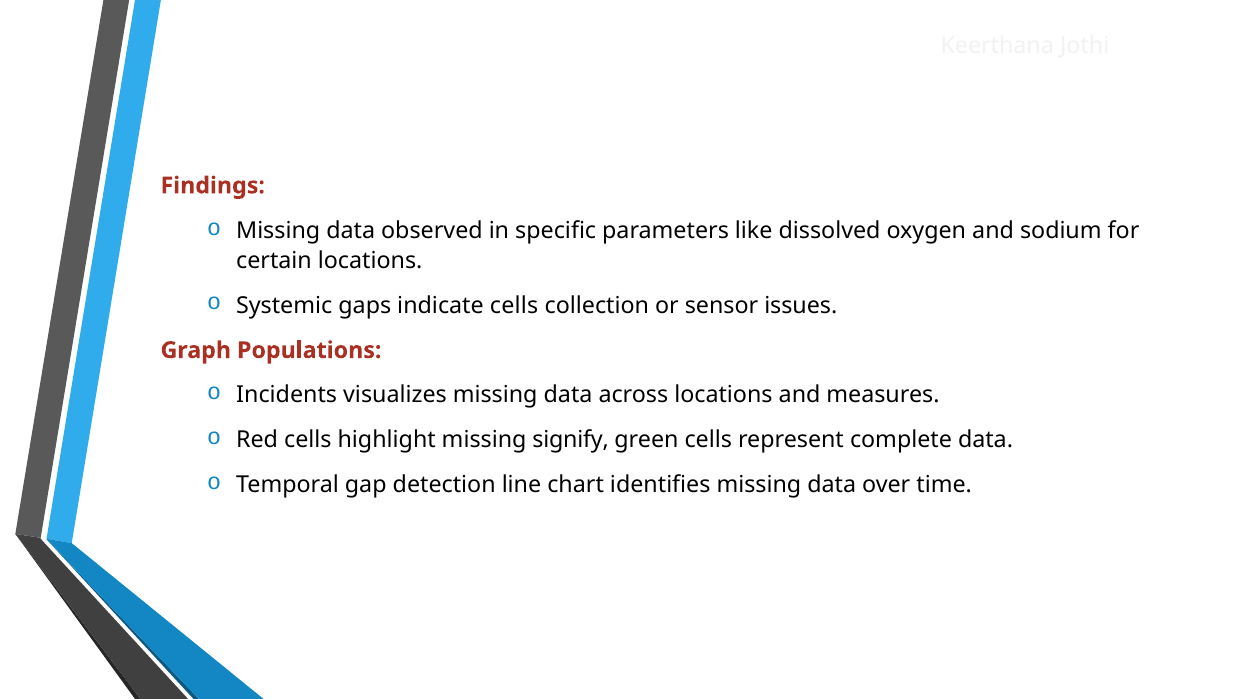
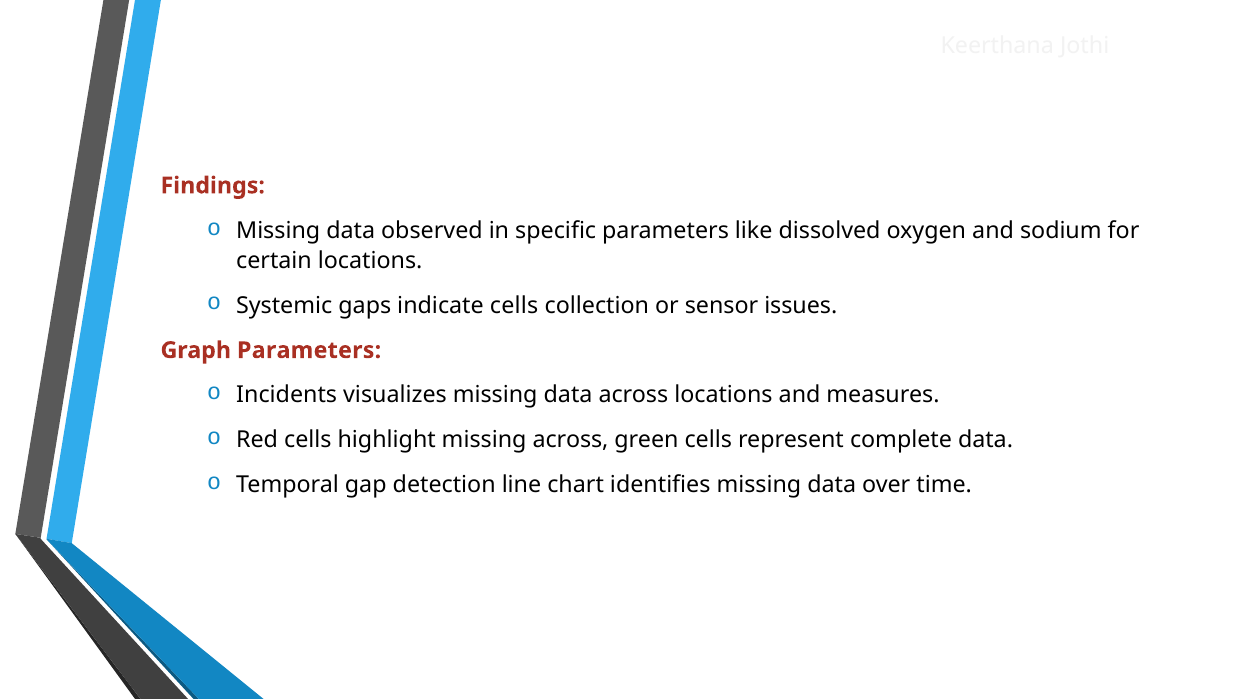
Graph Populations: Populations -> Parameters (309, 350)
missing signify: signify -> across (571, 440)
